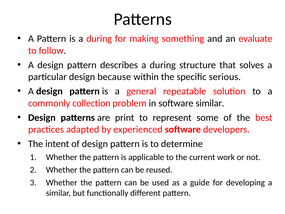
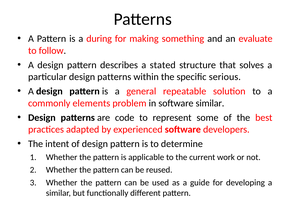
describes a during: during -> stated (163, 65)
particular design because: because -> patterns (114, 77)
collection: collection -> elements (91, 103)
print: print -> code (125, 117)
